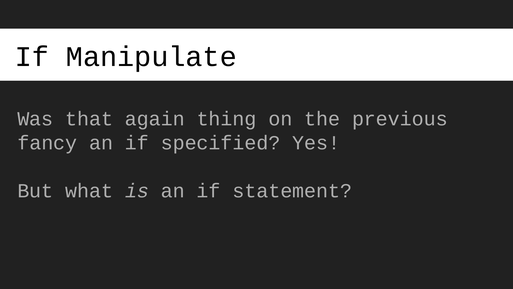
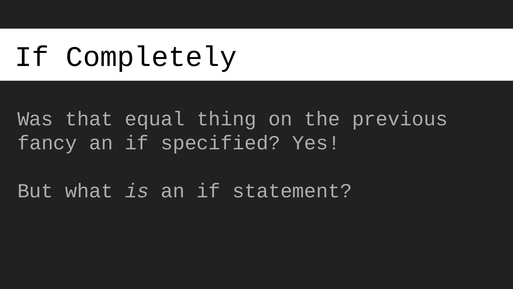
Manipulate: Manipulate -> Completely (151, 57)
again: again -> equal (155, 119)
